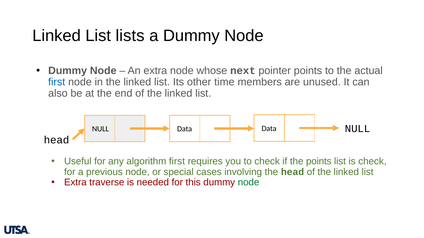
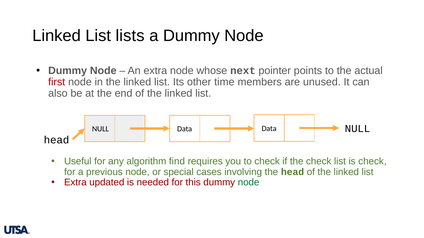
first colour: blue -> red (57, 82)
algorithm first: first -> find (177, 162)
the points: points -> check (319, 162)
traverse: traverse -> updated (107, 183)
